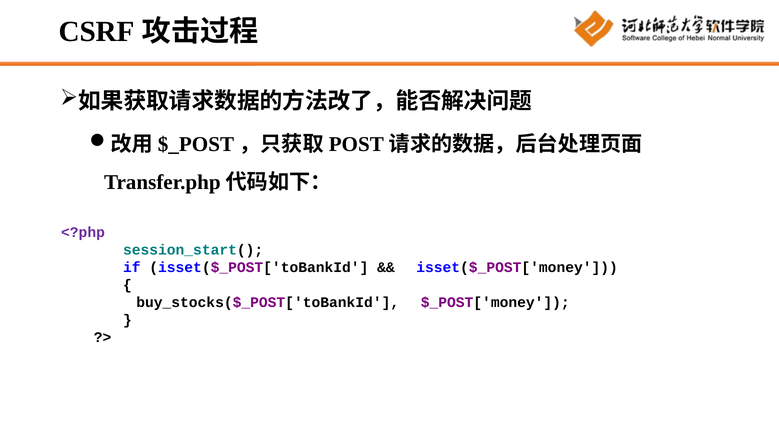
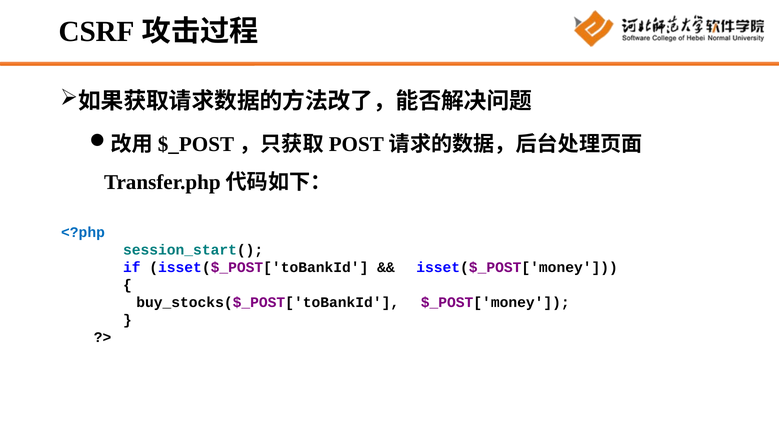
<?php colour: purple -> blue (83, 233)
